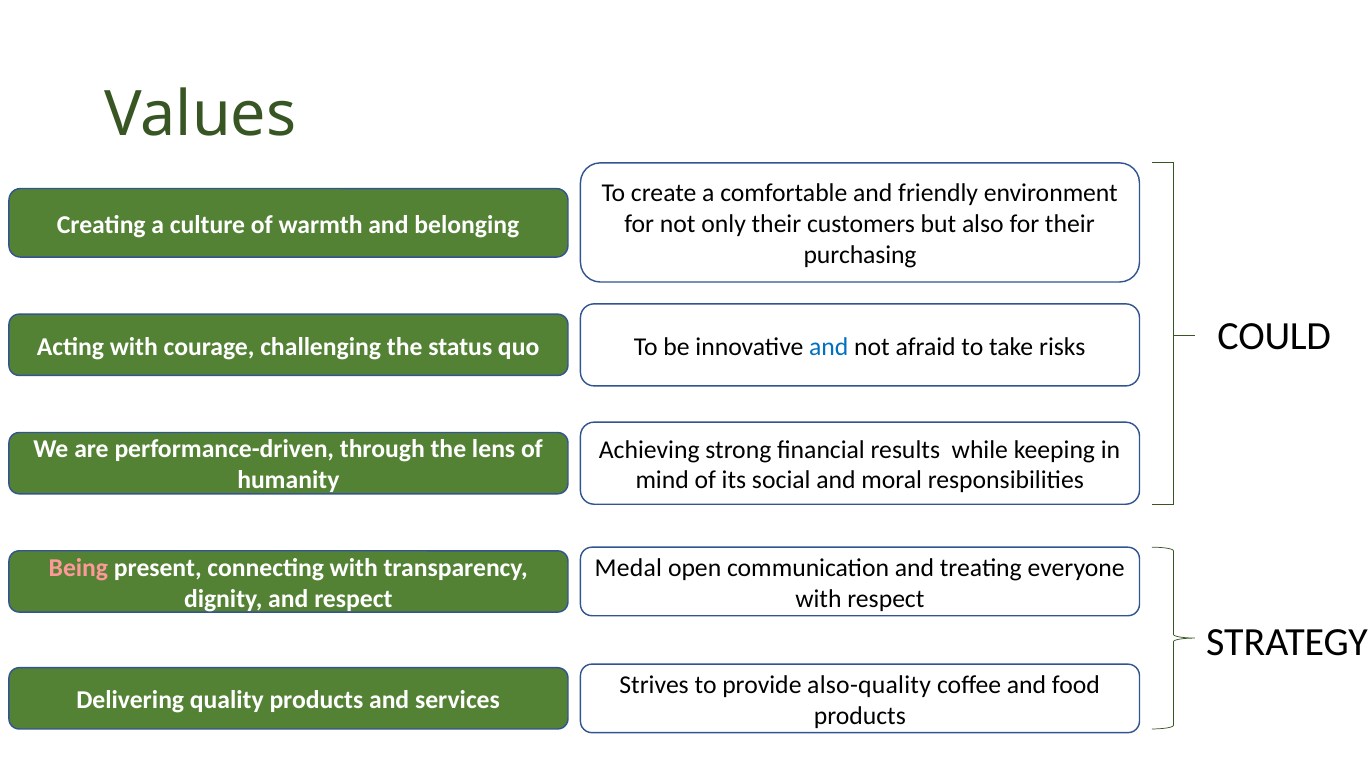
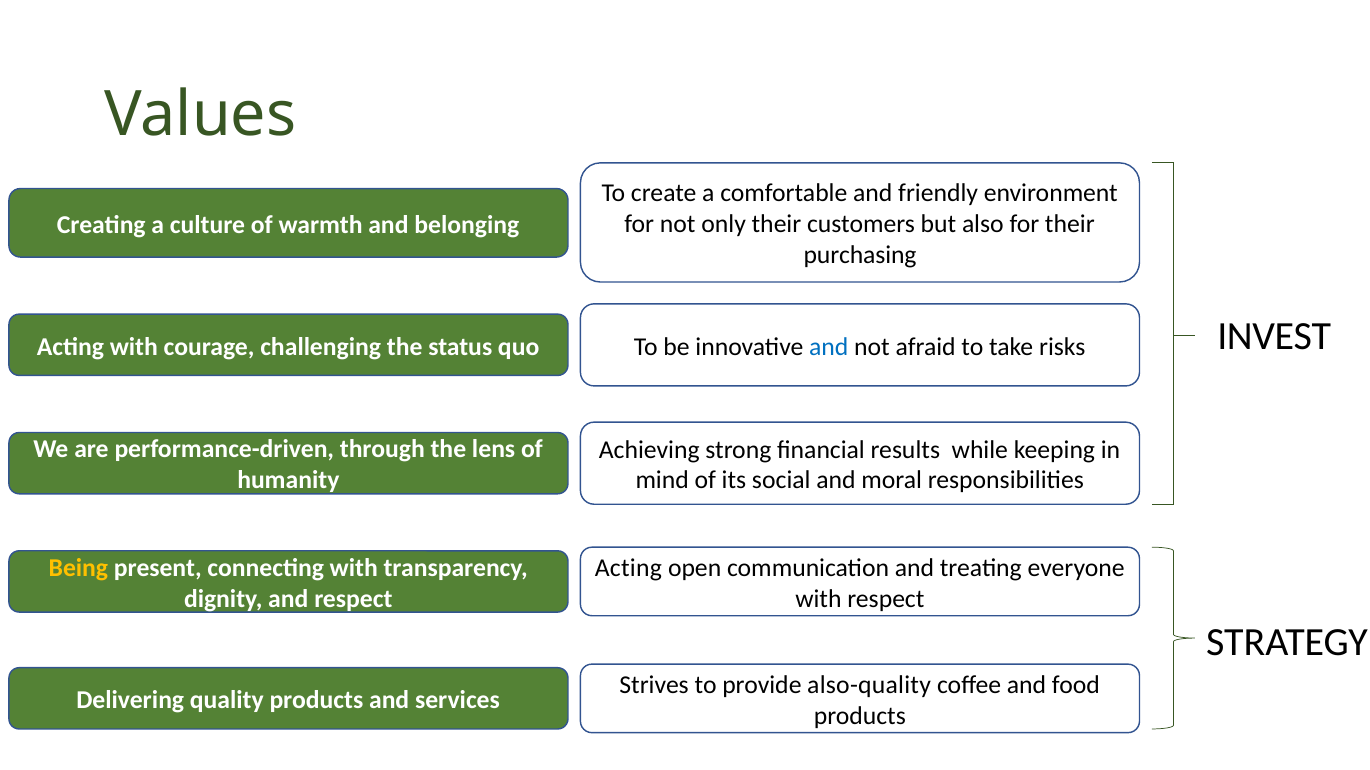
COULD: COULD -> INVEST (1274, 337)
Being colour: pink -> yellow (78, 568)
Medal: Medal -> Acting (628, 568)
